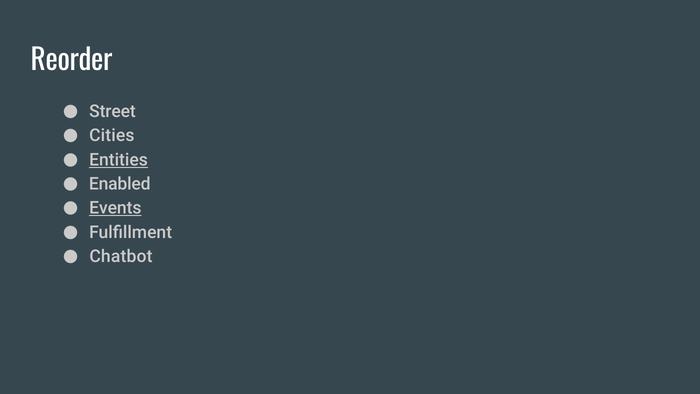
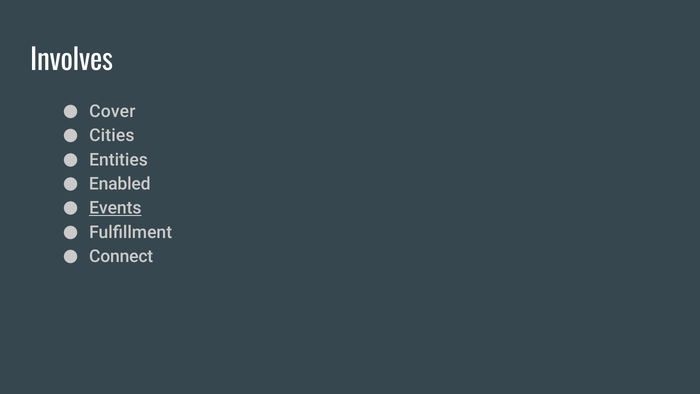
Reorder: Reorder -> Involves (72, 61)
Street: Street -> Cover (112, 111)
Entities underline: present -> none (118, 160)
Chatbot: Chatbot -> Connect (121, 256)
